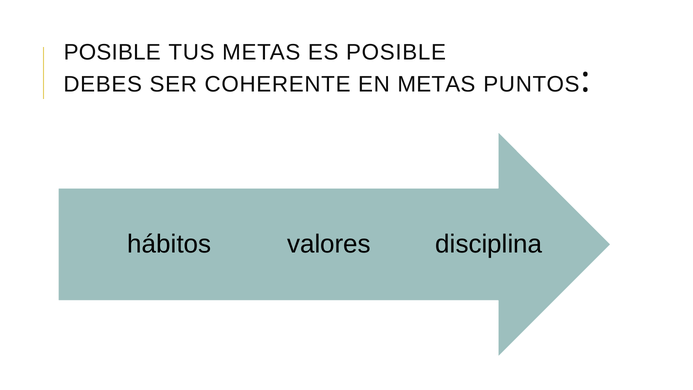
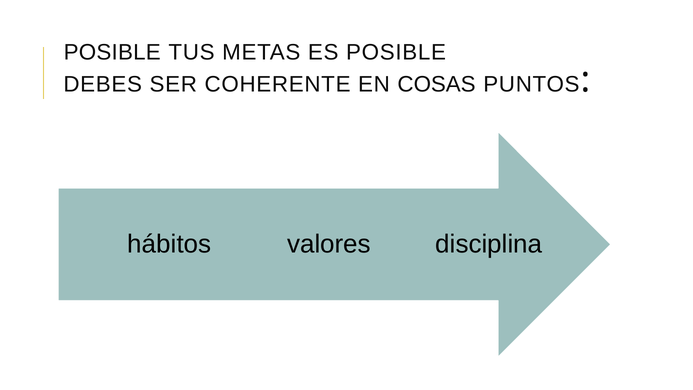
EN METAS: METAS -> COSAS (437, 84)
